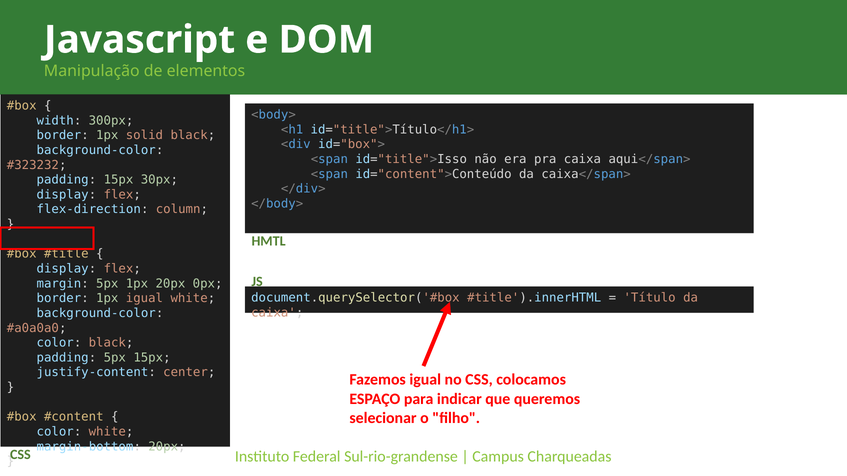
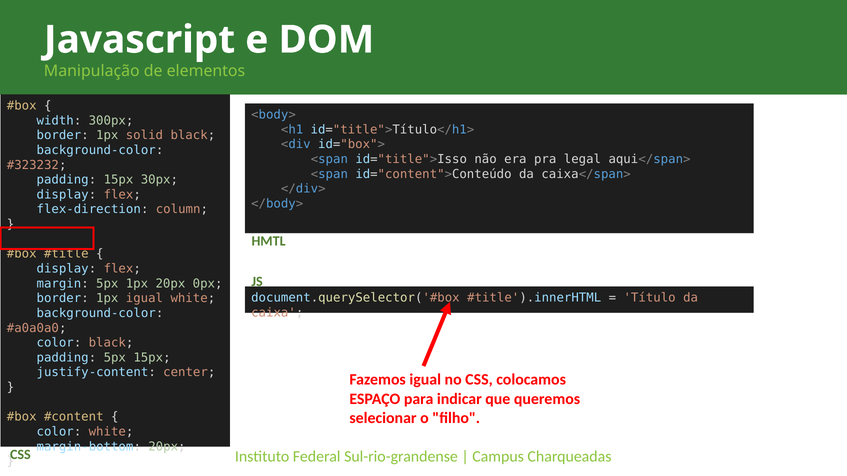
pra caixa: caixa -> legal (582, 159)
